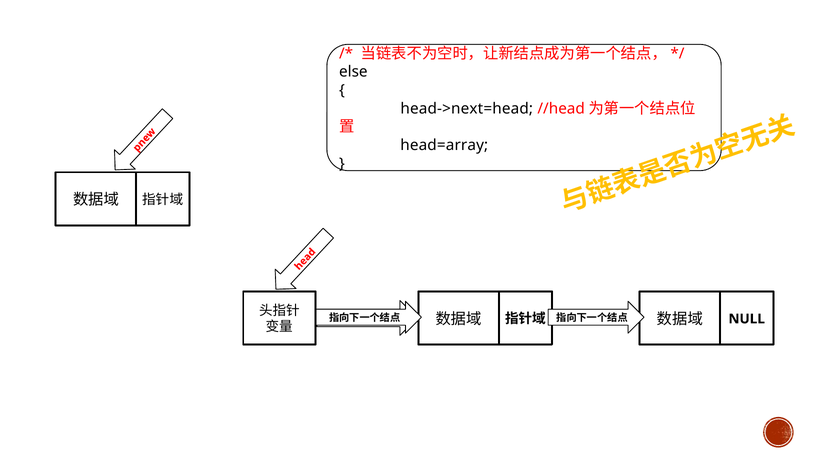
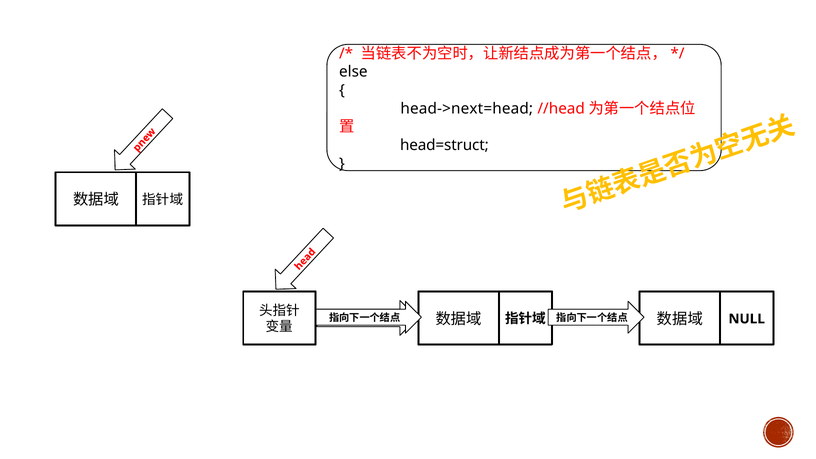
head=array: head=array -> head=struct (444, 145)
